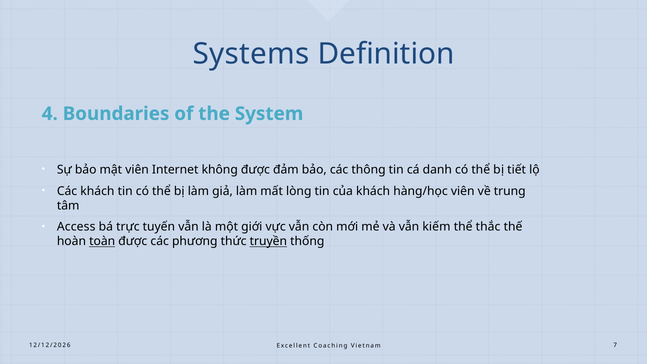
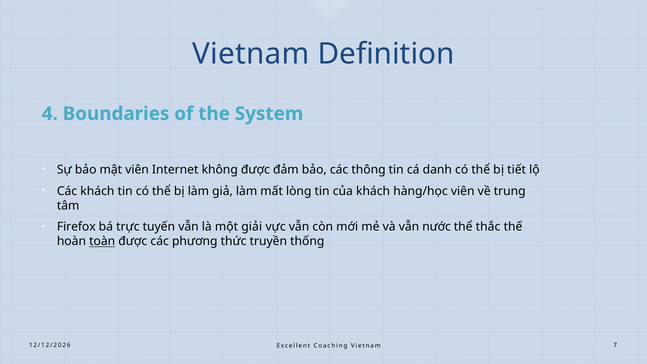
Systems: Systems -> Vietnam (251, 54)
Access: Access -> Firefox (76, 227)
giới: giới -> giải (252, 227)
kiếm: kiếm -> nước (437, 227)
truyền underline: present -> none (268, 241)
